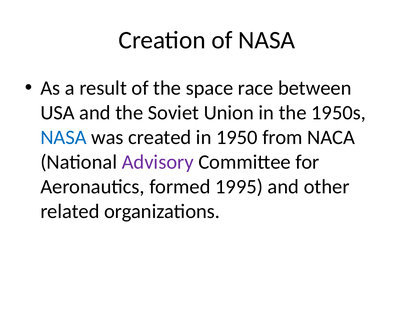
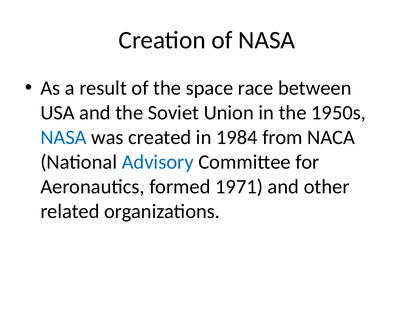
1950: 1950 -> 1984 (237, 138)
Advisory colour: purple -> blue (158, 162)
1995: 1995 -> 1971 (239, 187)
